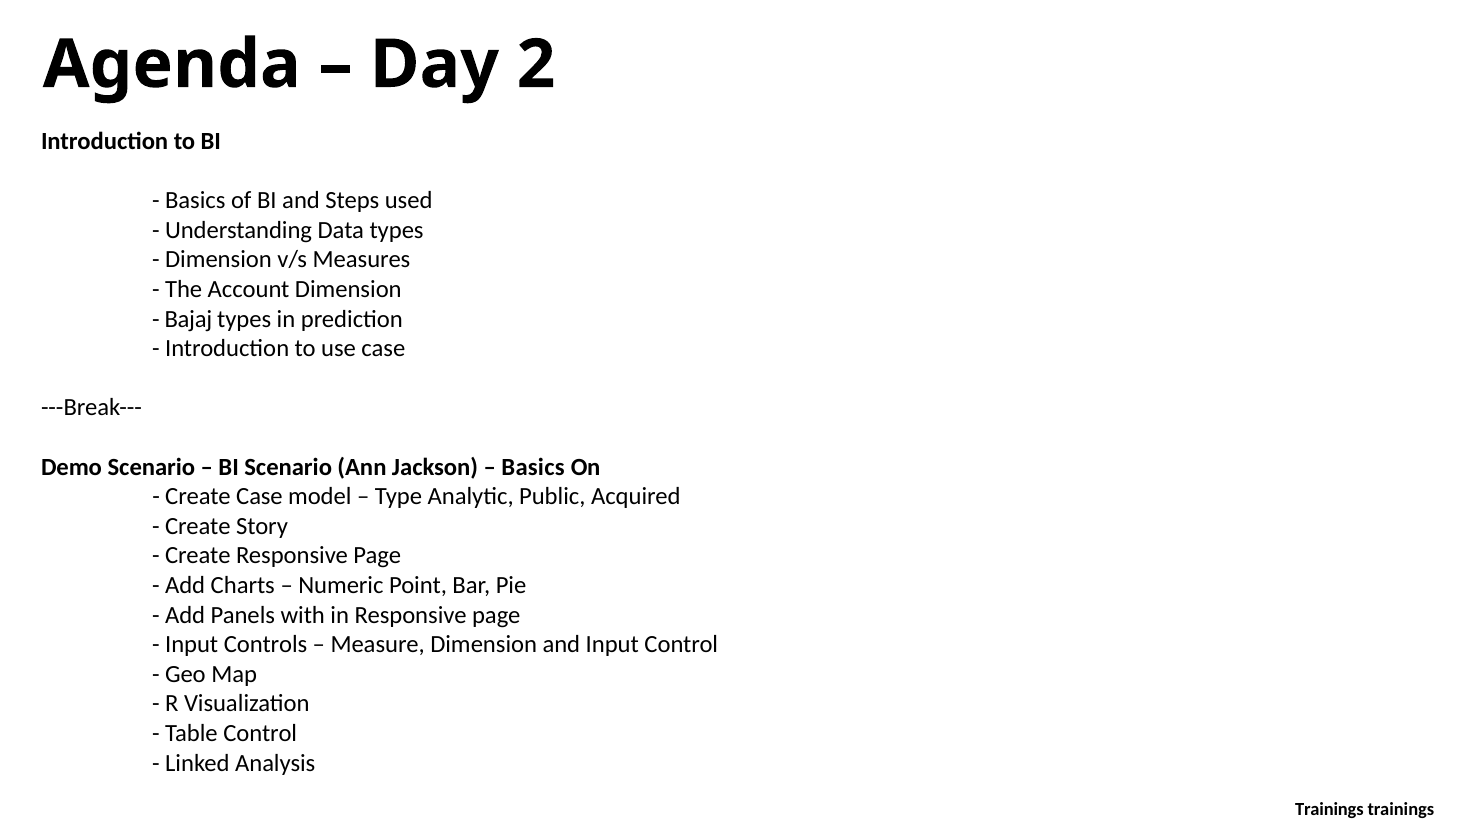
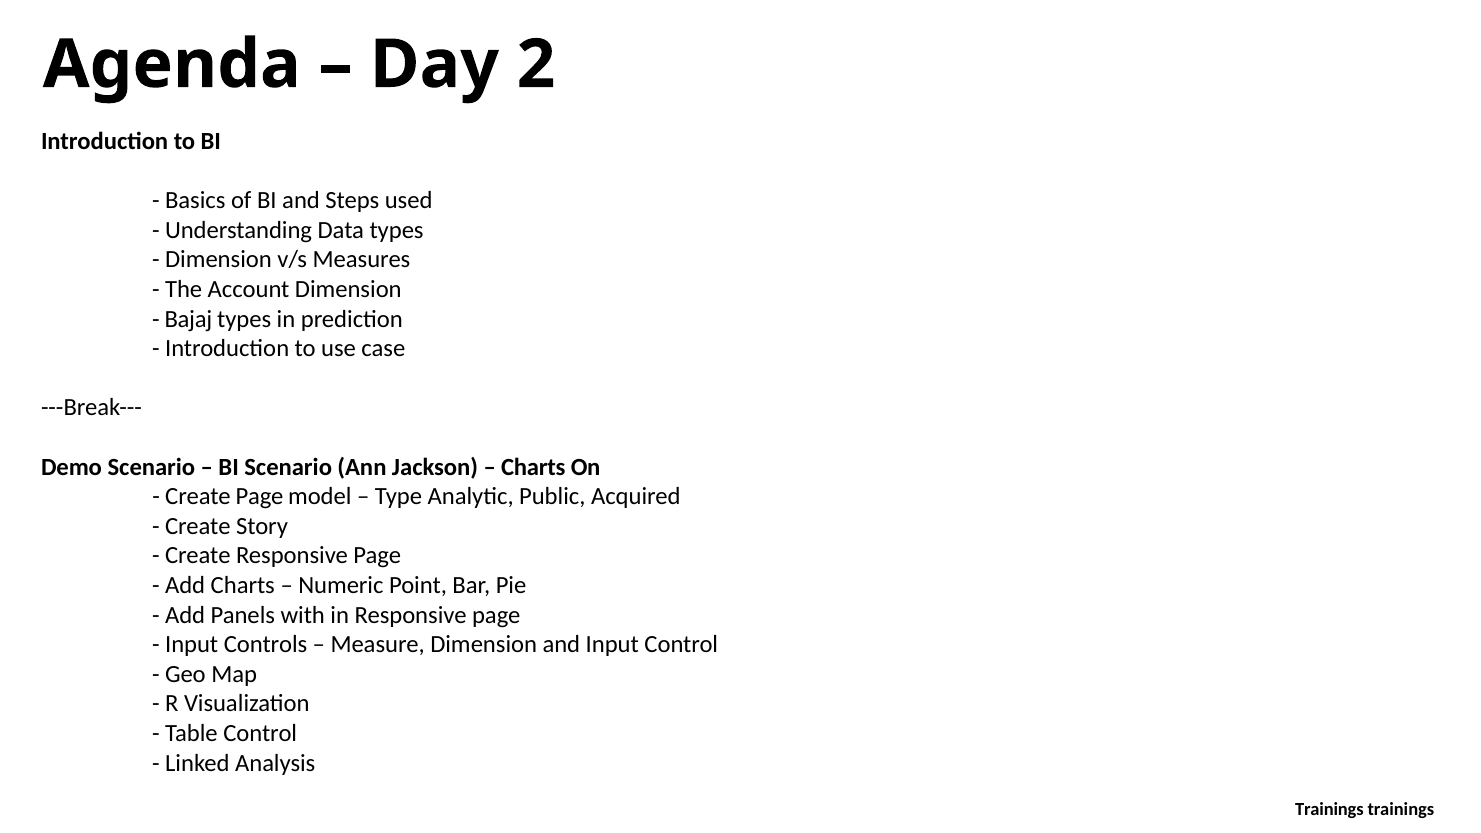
Basics: Basics -> Charts (533, 467)
Create Case: Case -> Page (260, 497)
